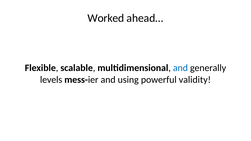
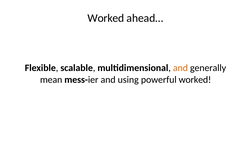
and colour: blue -> orange (180, 68)
levels: levels -> mean (51, 80)
powerful validity: validity -> worked (195, 80)
